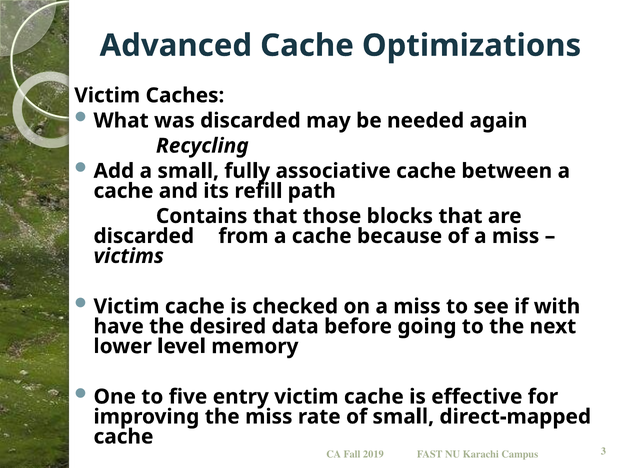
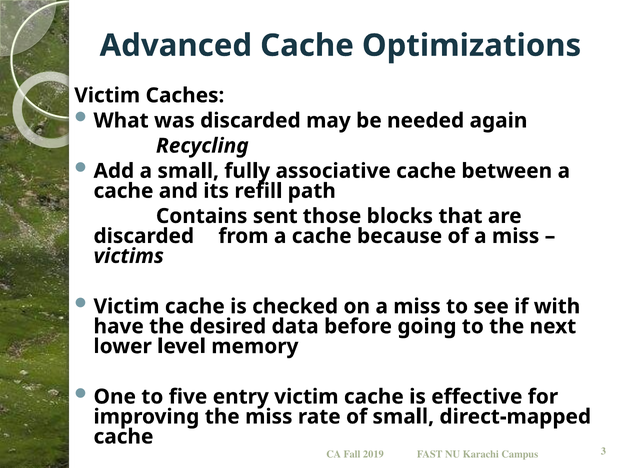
Contains that: that -> sent (275, 216)
